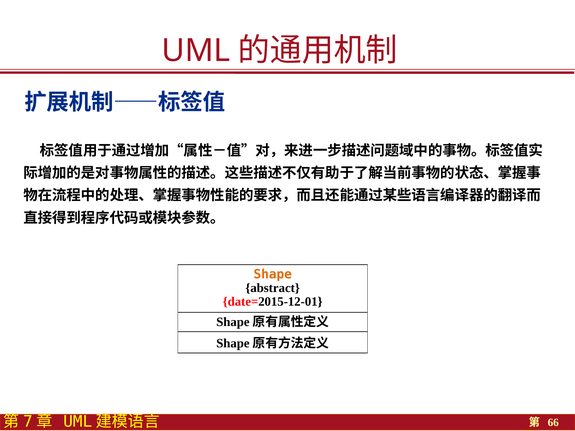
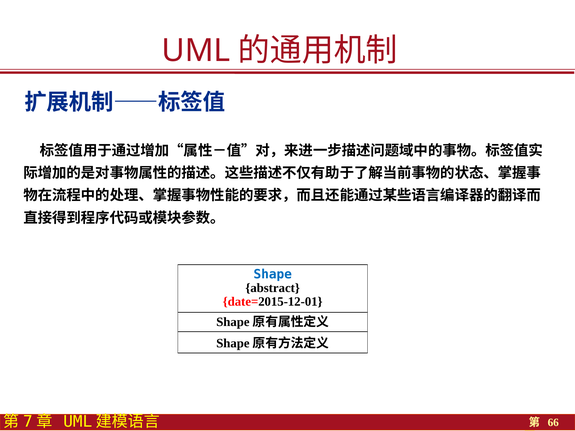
Shape colour: orange -> blue (273, 274)
